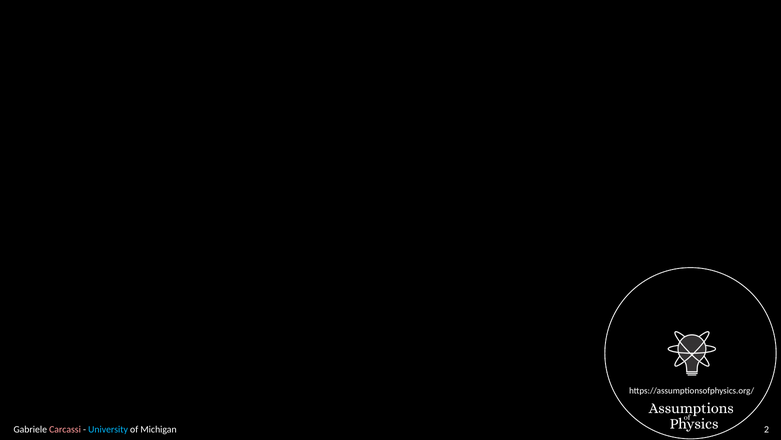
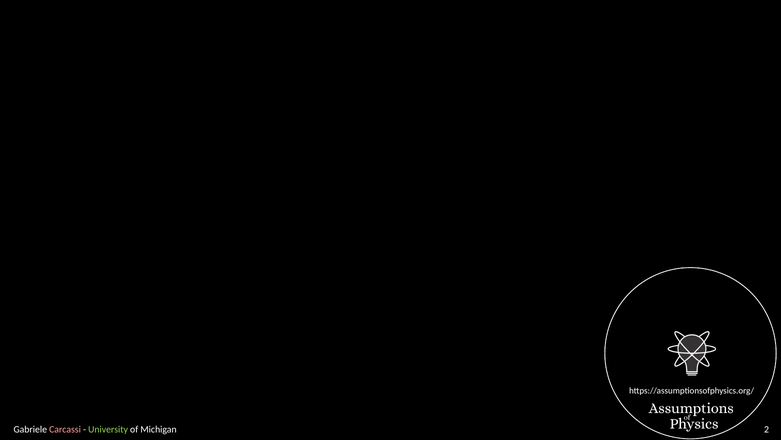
University colour: light blue -> light green (108, 429)
